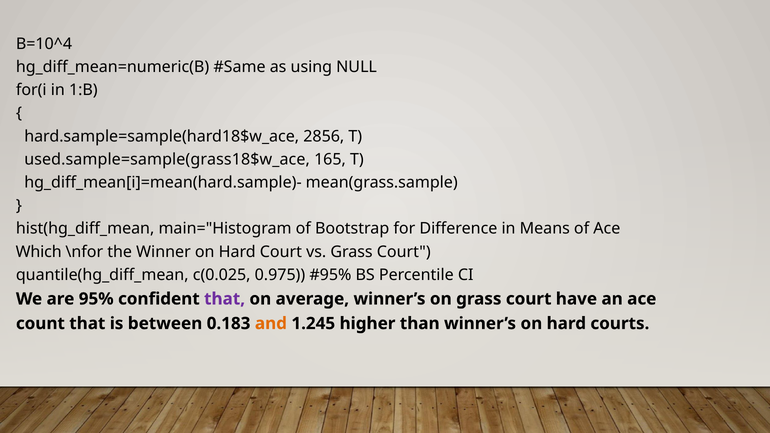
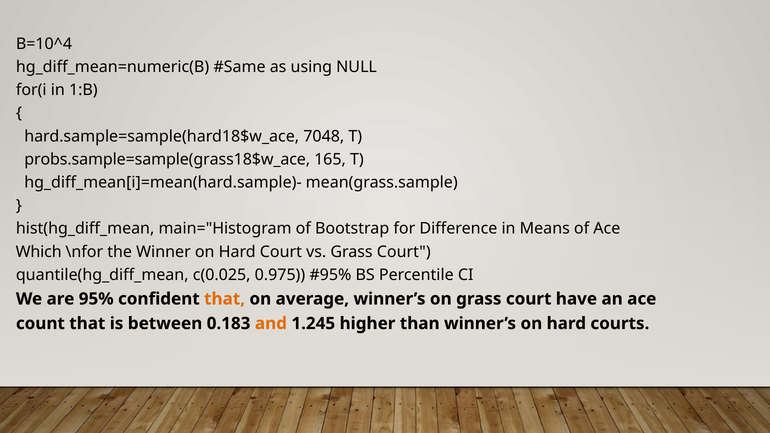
2856: 2856 -> 7048 (324, 136)
used.sample=sample(grass18$w_ace: used.sample=sample(grass18$w_ace -> probs.sample=sample(grass18$w_ace (167, 159)
that colour: purple -> orange (225, 299)
